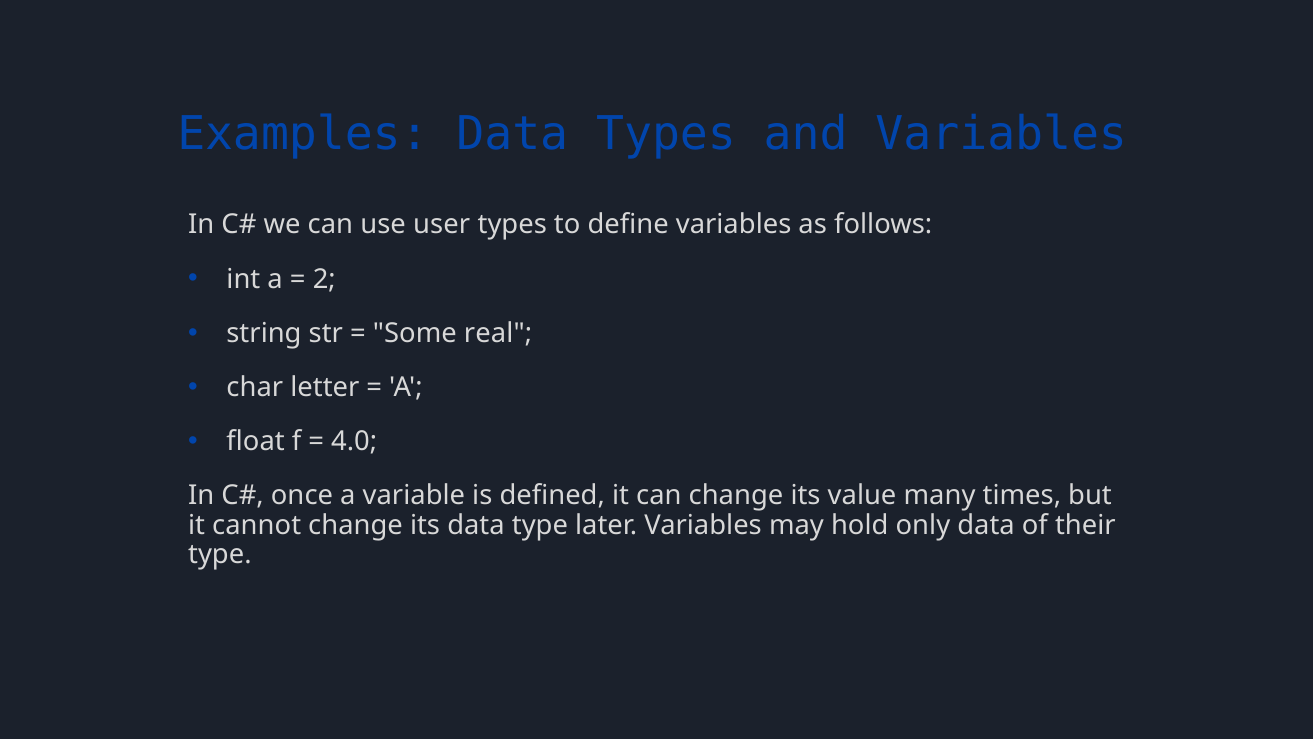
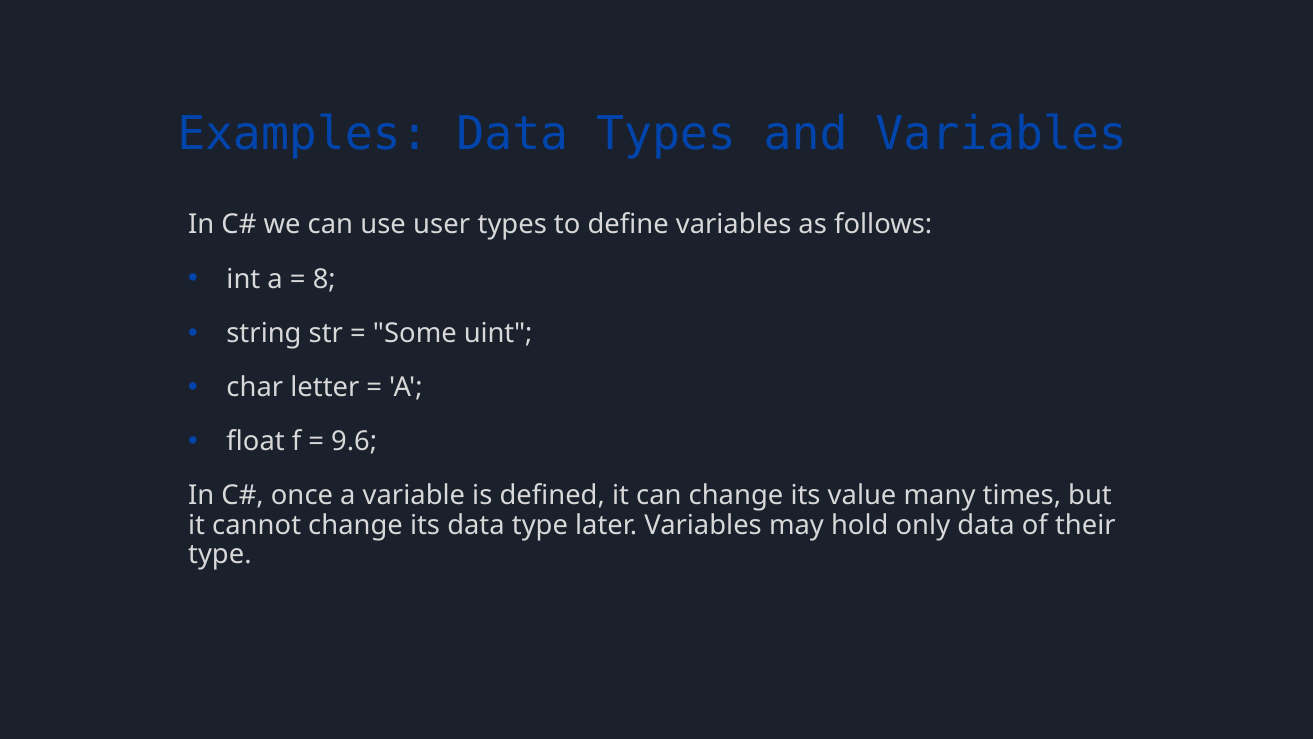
2: 2 -> 8 (324, 279)
real: real -> uint (498, 333)
4.0: 4.0 -> 9.6 (354, 441)
